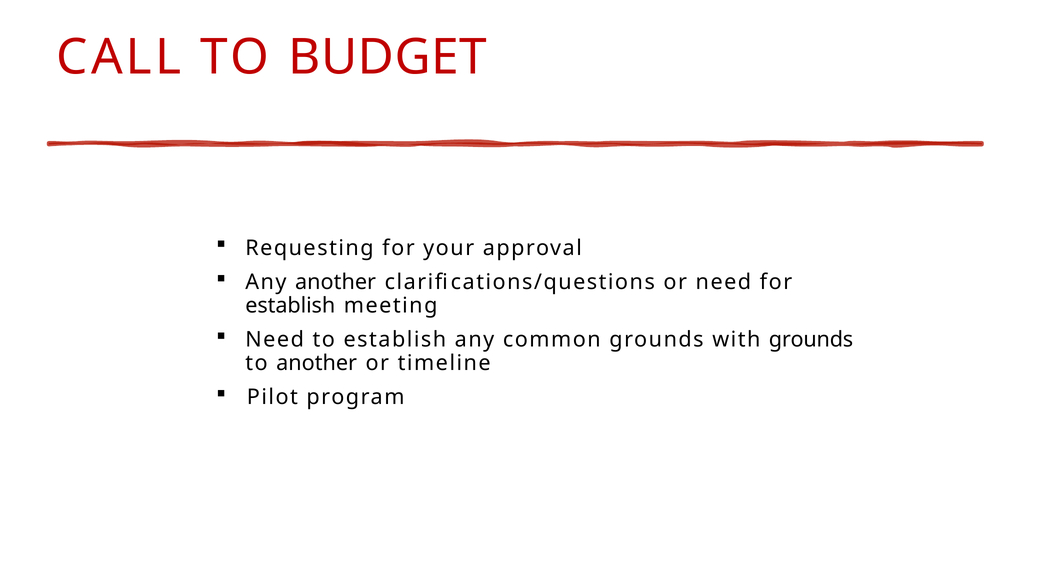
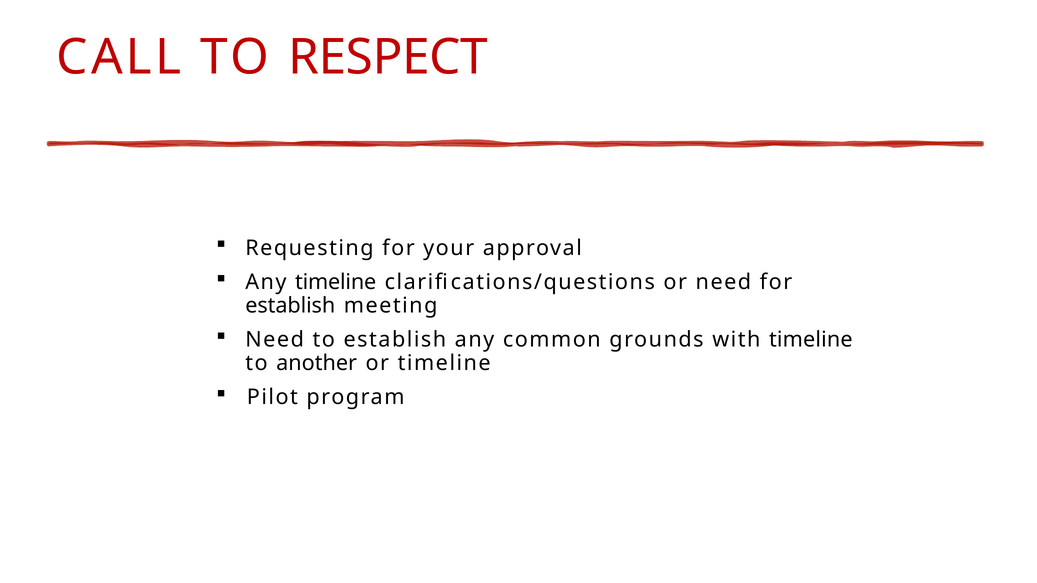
BUDGET: BUDGET -> RESPECT (388, 58)
Any another: another -> timeline (336, 282)
with grounds: grounds -> timeline (811, 340)
